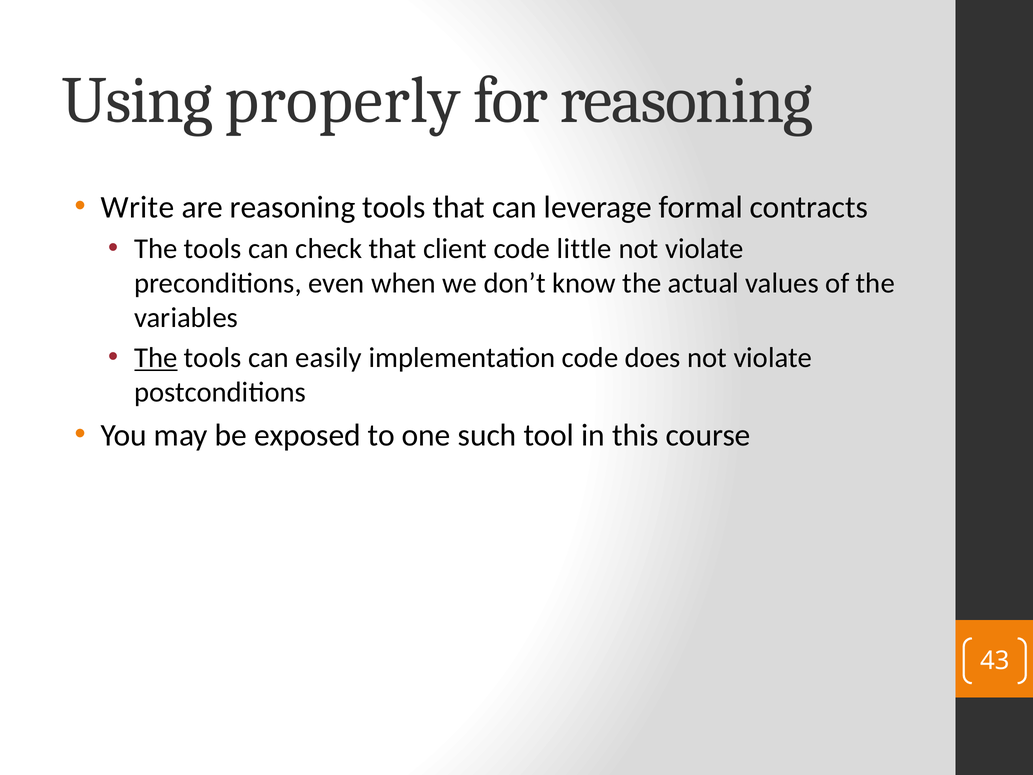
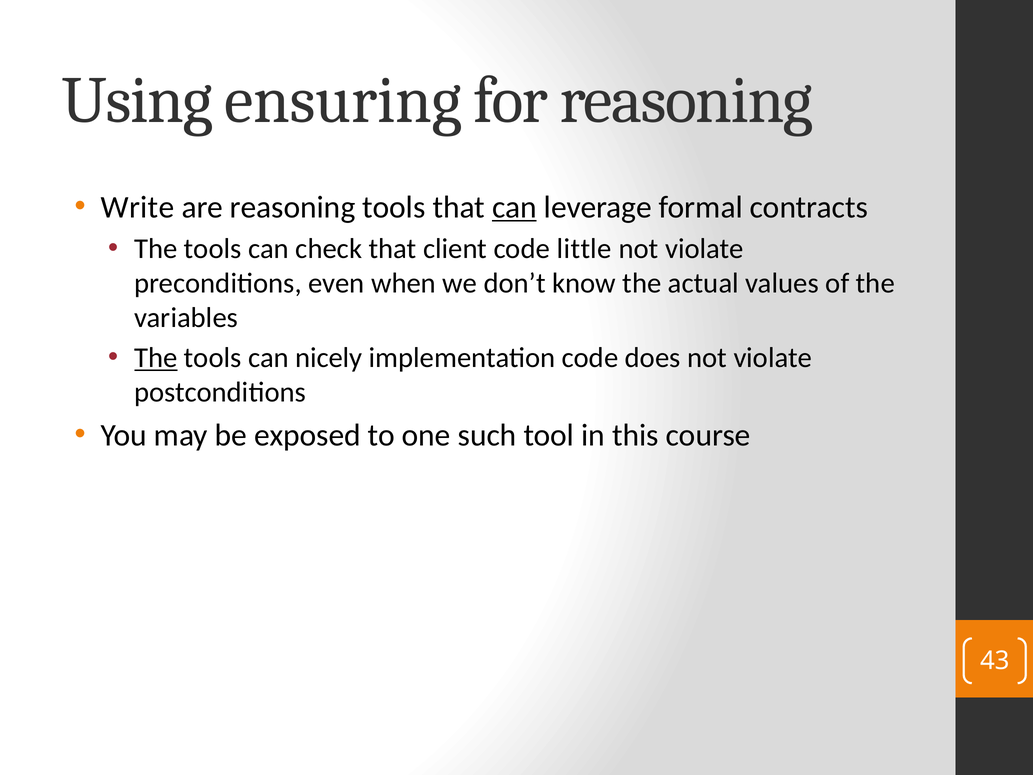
properly: properly -> ensuring (343, 100)
can underline: none -> present (514, 207)
easily: easily -> nicely (329, 358)
